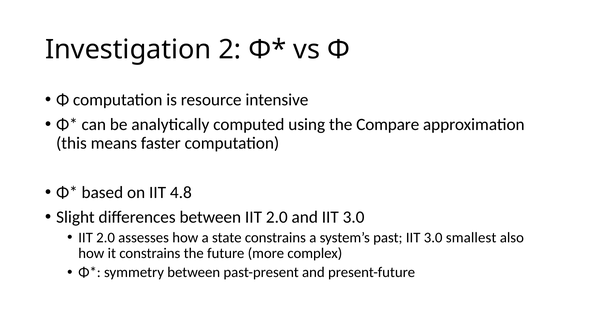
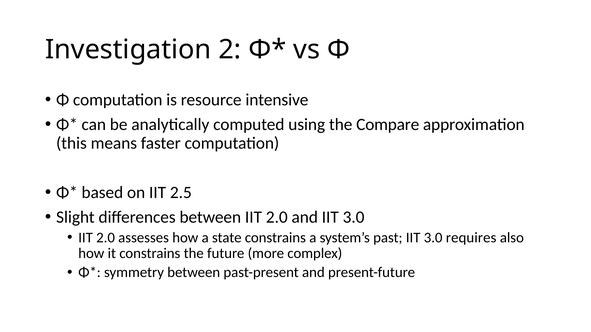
4.8: 4.8 -> 2.5 (181, 193)
smallest: smallest -> requires (471, 238)
